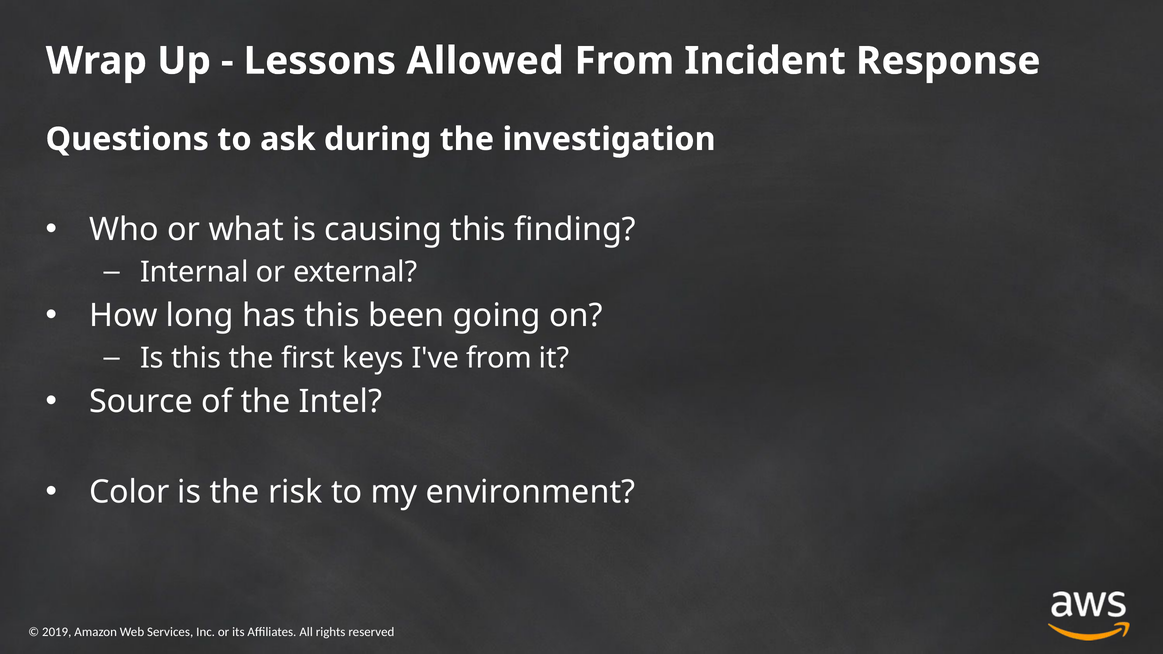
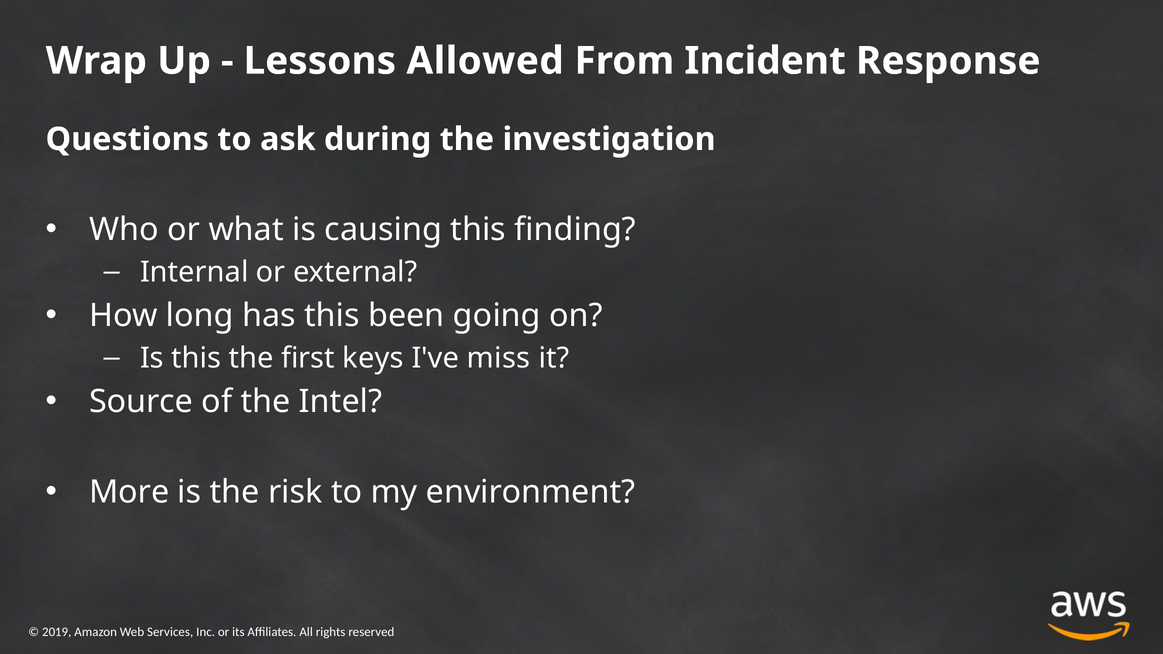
I've from: from -> miss (499, 358)
Color: Color -> More (129, 492)
